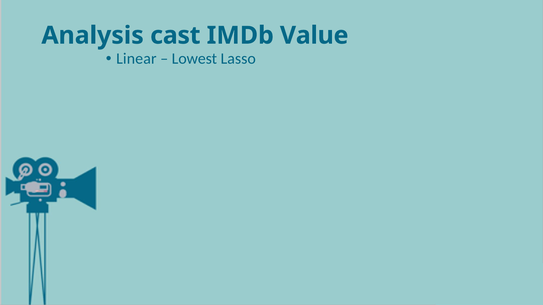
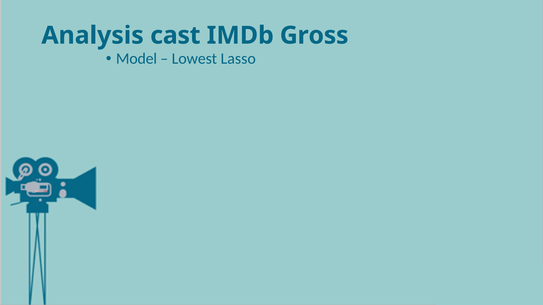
Value: Value -> Gross (314, 35)
Linear: Linear -> Model (137, 59)
